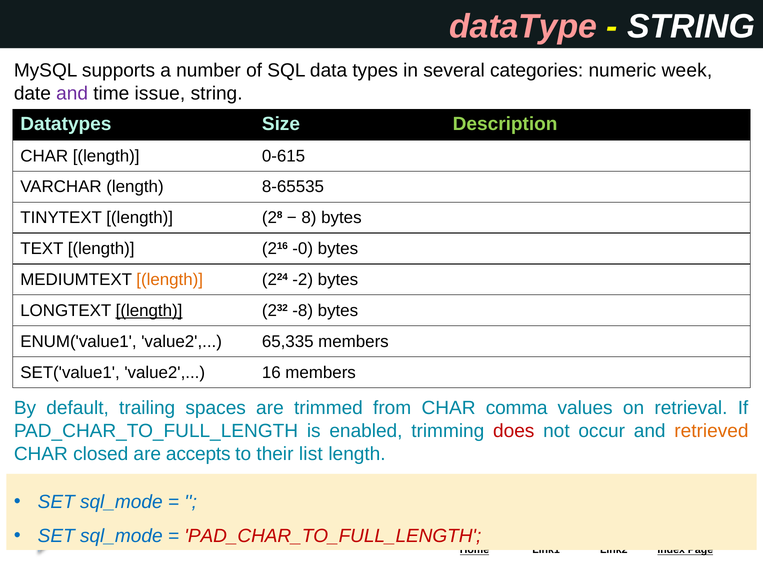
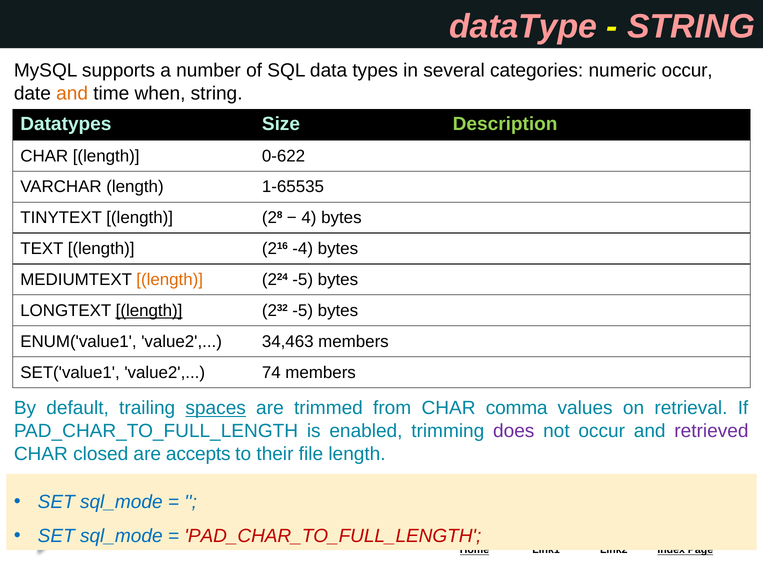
STRING colour: white -> pink (691, 26)
numeric week: week -> occur (687, 71)
and colour: purple -> orange (72, 94)
issue: issue -> when (160, 94)
0-615: 0-615 -> 0-622 (284, 156)
8-65535: 8-65535 -> 1-65535 (293, 187)
8: 8 -> 4 (309, 218)
-0: -0 -> -4 (303, 249)
224 -2: -2 -> -5 (303, 280)
232 -8: -8 -> -5 (303, 311)
65,335: 65,335 -> 34,463 (288, 342)
16: 16 -> 74 (271, 373)
spaces underline: none -> present (216, 408)
does colour: red -> purple (514, 431)
retrieved colour: orange -> purple (711, 431)
list: list -> file (311, 454)
